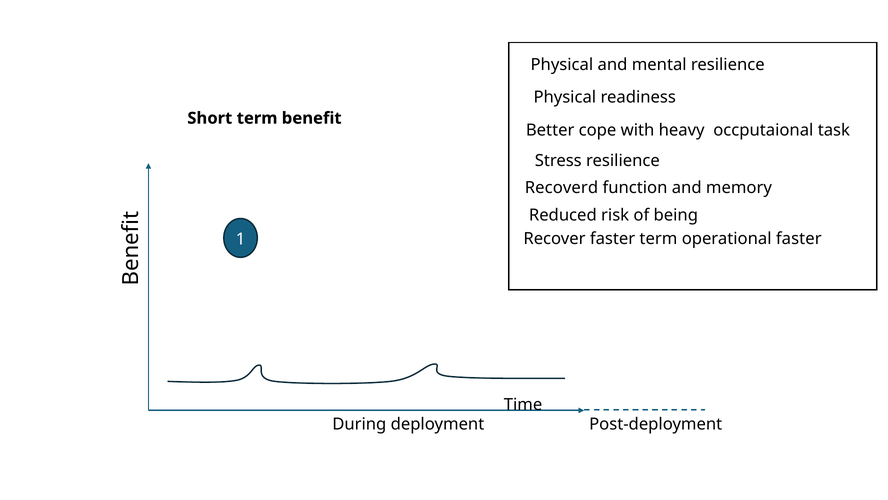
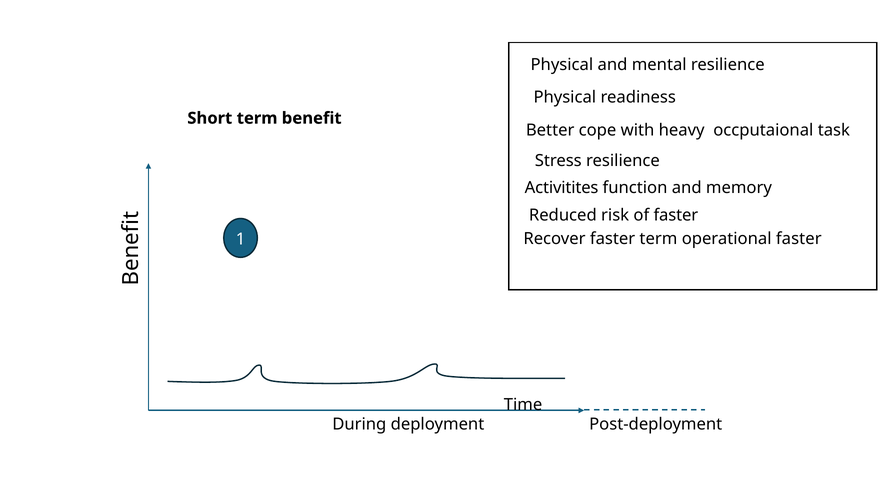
Recoverd: Recoverd -> Activitites (562, 188)
of being: being -> faster (676, 215)
